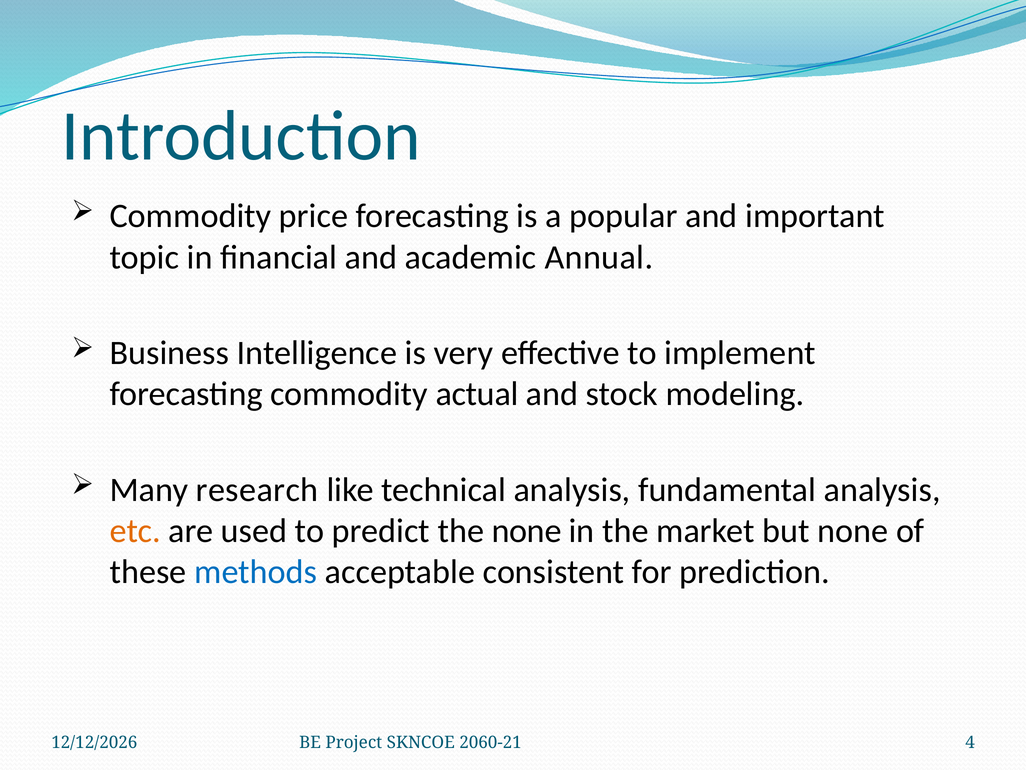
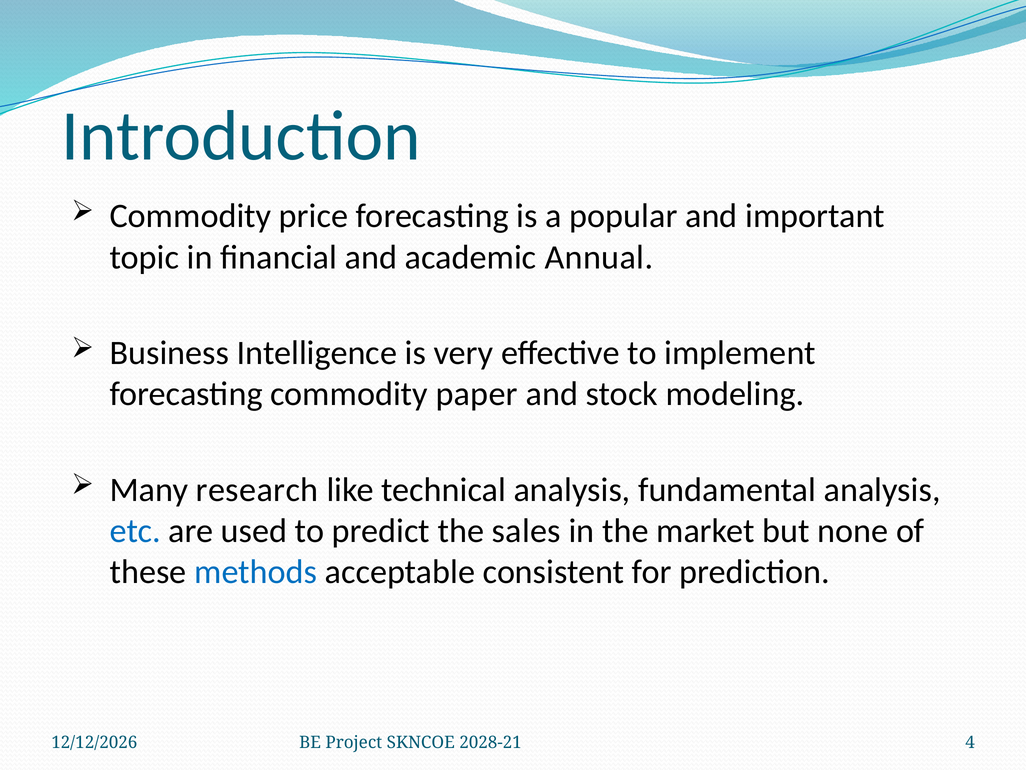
actual: actual -> paper (477, 394)
etc colour: orange -> blue (135, 531)
the none: none -> sales (526, 531)
2060-21: 2060-21 -> 2028-21 (491, 742)
